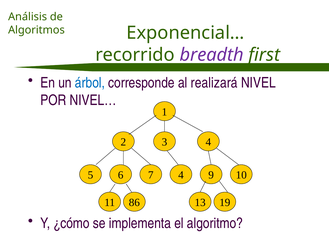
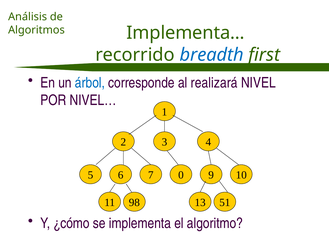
Exponencial…: Exponencial… -> Implementa… (185, 33)
breadth colour: purple -> blue (212, 55)
7 4: 4 -> 0 (181, 175)
86: 86 -> 98 (134, 202)
19: 19 -> 51 (225, 202)
